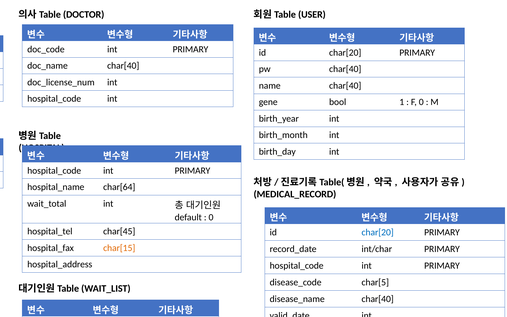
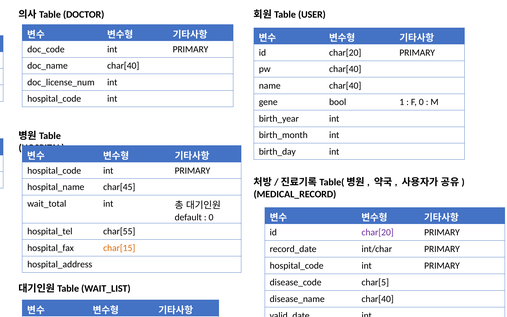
char[64: char[64 -> char[45 (119, 187)
char[45: char[45 -> char[55 (119, 231)
char[20 colour: blue -> purple (378, 232)
